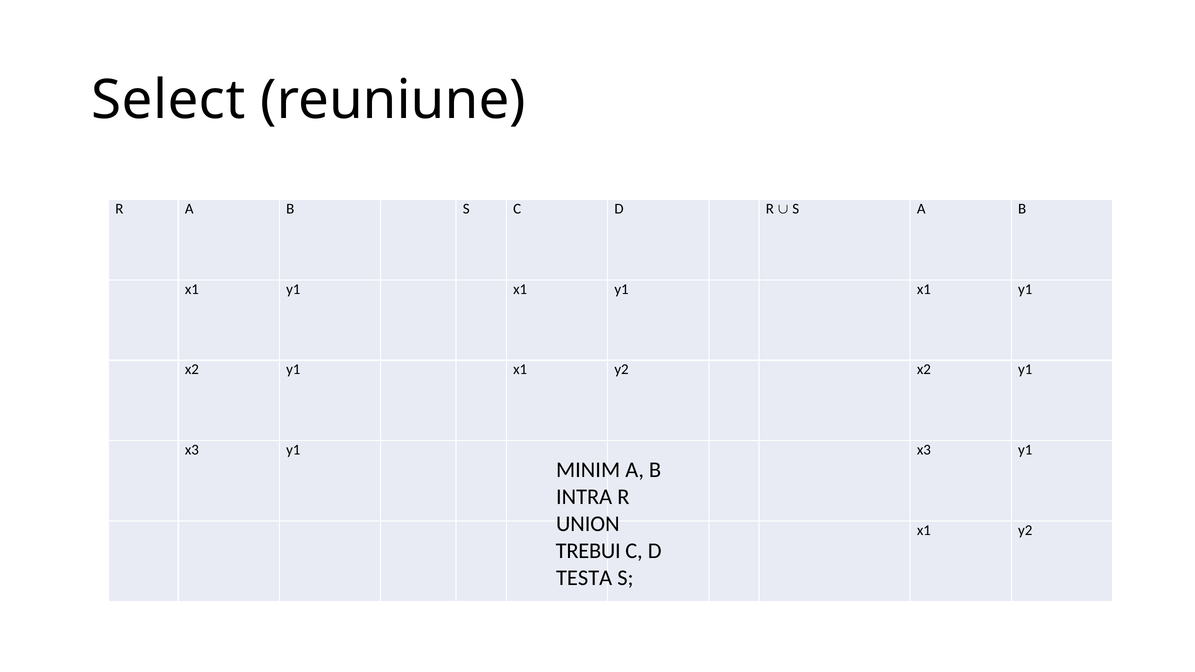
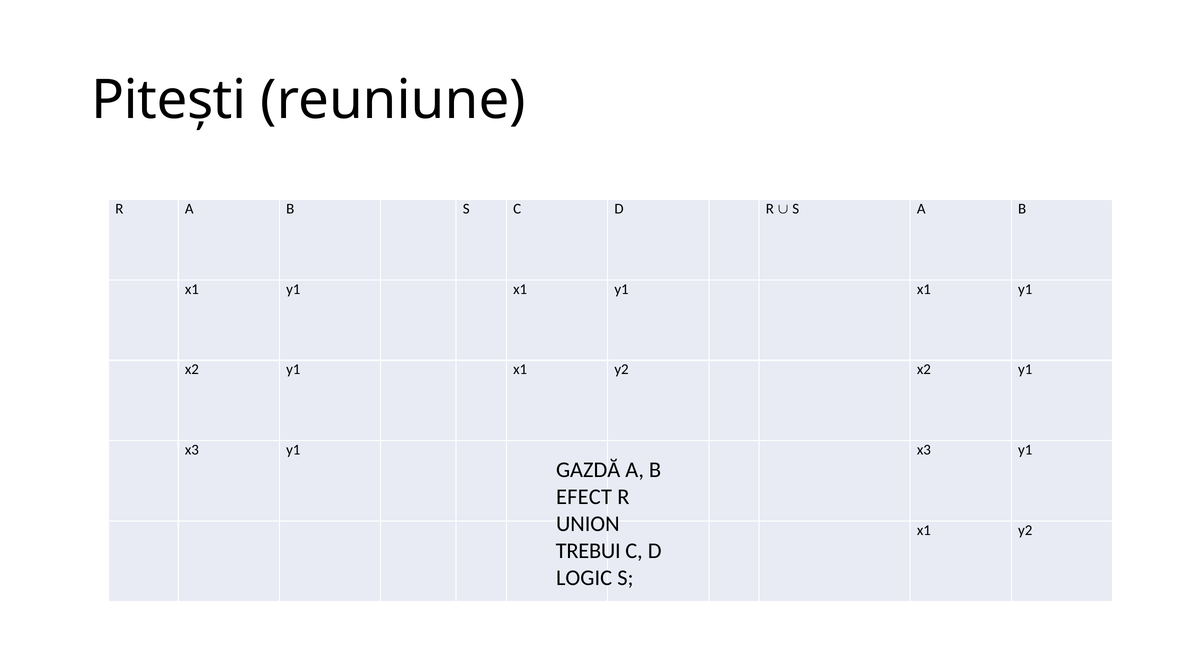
Select: Select -> Piteşti (169, 100)
MINIM: MINIM -> GAZDĂ (588, 470)
INTRA: INTRA -> EFECT (584, 497)
TESTA: TESTA -> LOGIC (584, 578)
